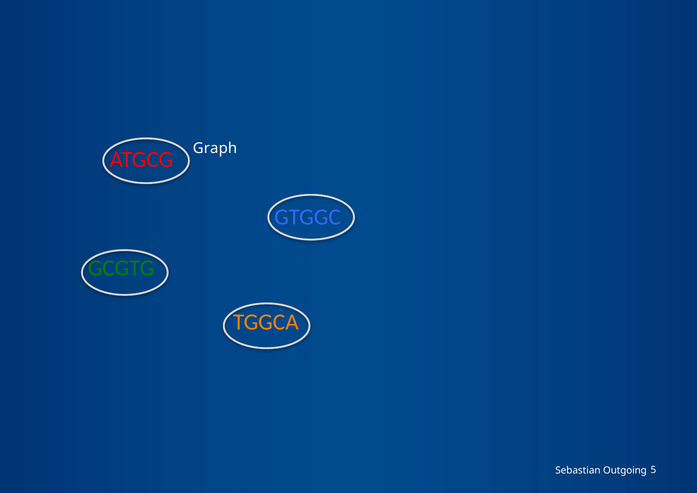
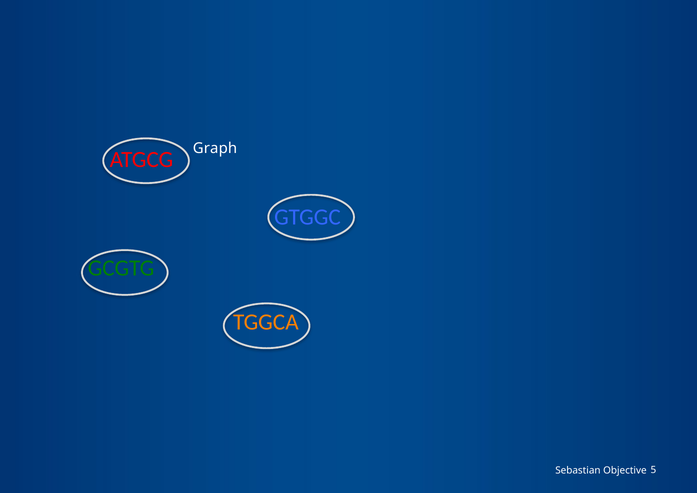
Outgoing: Outgoing -> Objective (625, 471)
